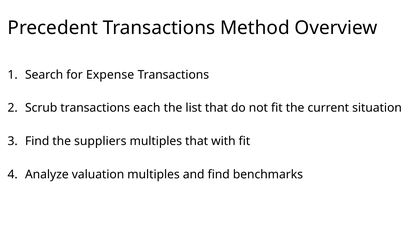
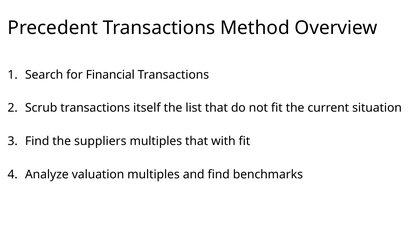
Expense: Expense -> Financial (110, 75)
each: each -> itself (147, 108)
